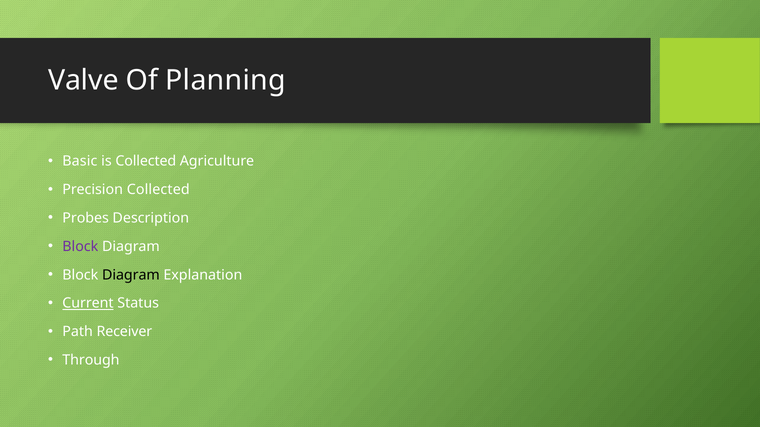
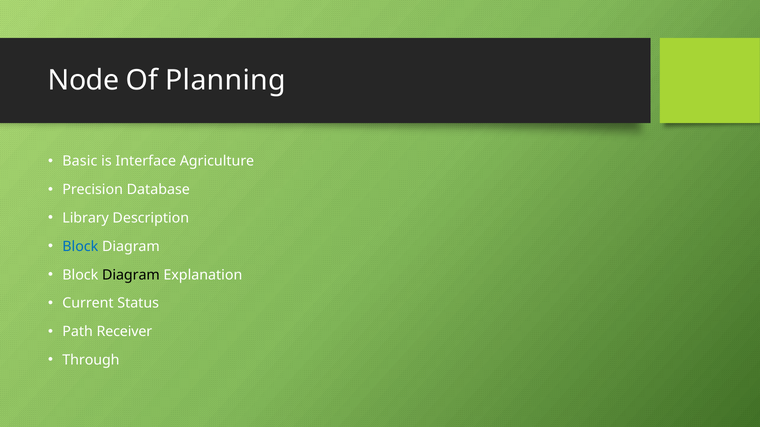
Valve: Valve -> Node (83, 80)
is Collected: Collected -> Interface (146, 161)
Precision Collected: Collected -> Database (158, 190)
Probes: Probes -> Library (86, 218)
Block colour: purple -> blue (80, 247)
Current underline: present -> none (88, 304)
